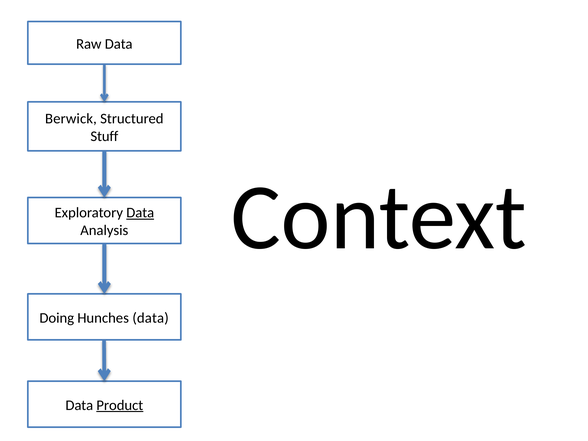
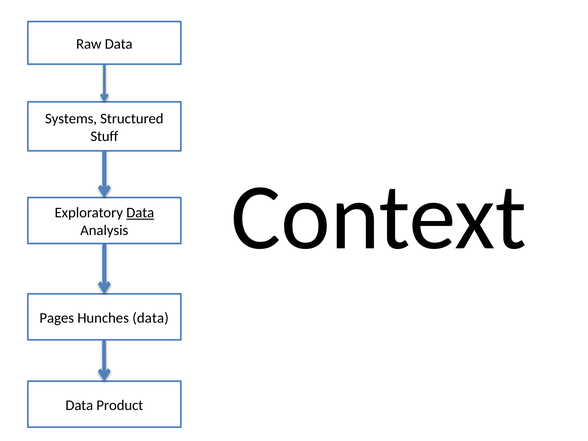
Berwick: Berwick -> Systems (71, 119)
Doing: Doing -> Pages (57, 318)
Product underline: present -> none (120, 405)
